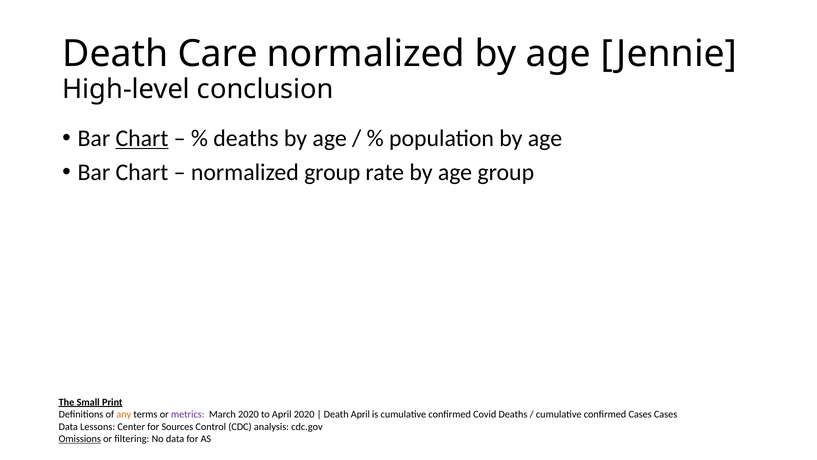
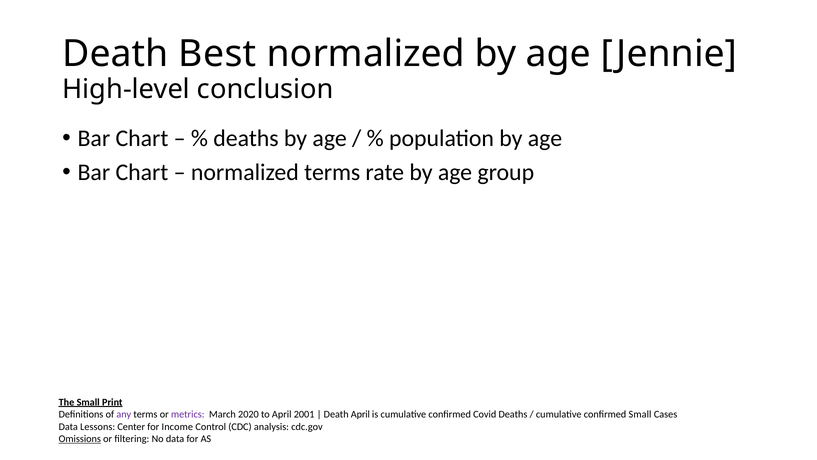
Care: Care -> Best (217, 54)
Chart underline: present -> none (142, 138)
normalized group: group -> terms (332, 172)
any colour: orange -> purple (124, 414)
April 2020: 2020 -> 2001 (304, 414)
confirmed Cases: Cases -> Small (640, 414)
Sources: Sources -> Income (177, 426)
